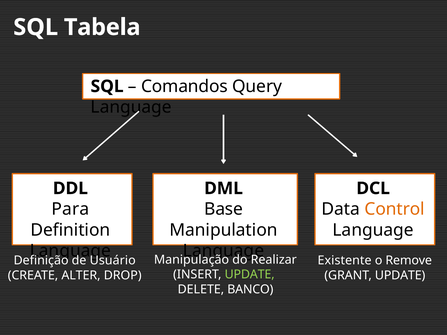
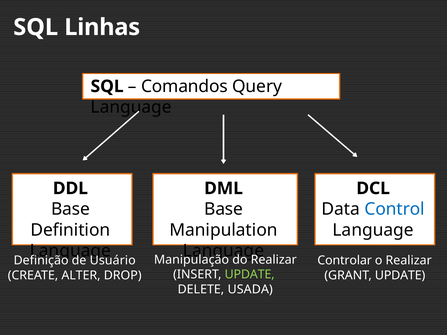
Tabela: Tabela -> Linhas (102, 27)
Para: Para -> Base (70, 209)
Control colour: orange -> blue (395, 209)
Existente: Existente -> Controlar (345, 261)
o Remove: Remove -> Realizar (409, 261)
BANCO: BANCO -> USADA (250, 290)
